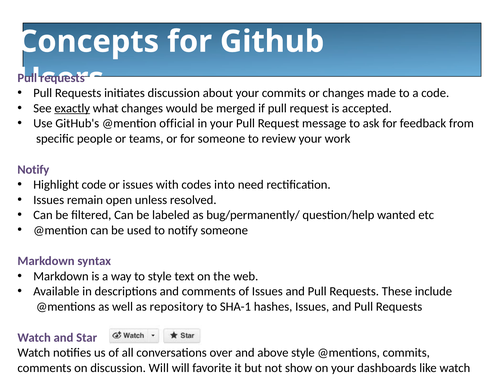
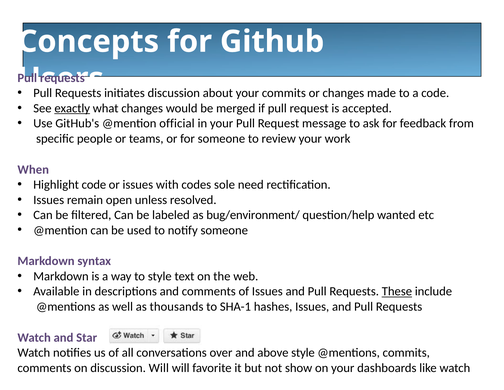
Notify: Notify -> When (33, 169)
into: into -> sole (224, 184)
bug/permanently/: bug/permanently/ -> bug/environment/ (253, 215)
These underline: none -> present (397, 291)
repository: repository -> thousands (177, 306)
